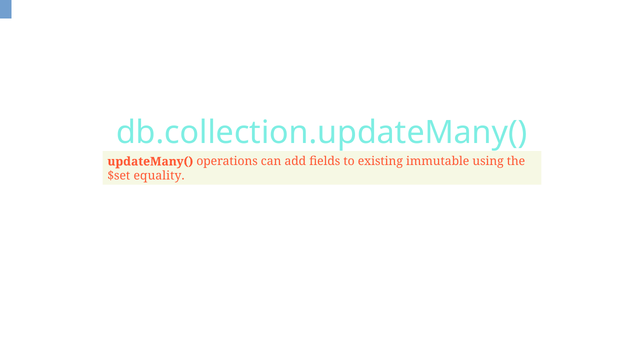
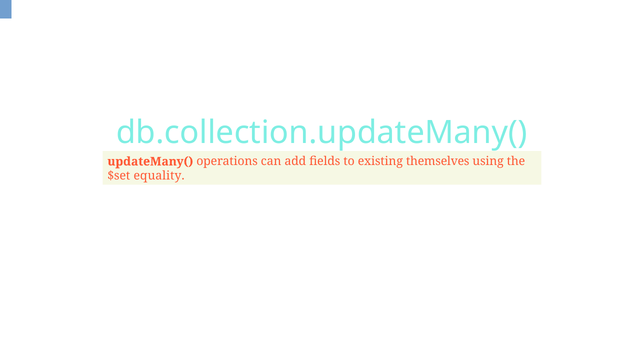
immutable: immutable -> themselves (438, 162)
